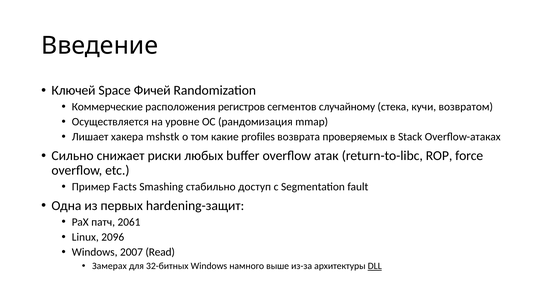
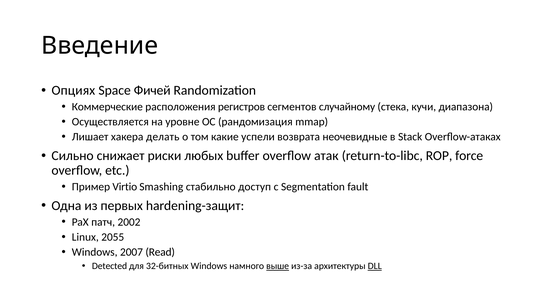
Ключей: Ключей -> Опциях (73, 90)
возвратом: возвратом -> диапазона (466, 107)
mshstk: mshstk -> делать (163, 137)
profiles: profiles -> успели (258, 137)
проверяемых: проверяемых -> неочевидные (355, 137)
Facts: Facts -> Virtio (125, 187)
2061: 2061 -> 2002 (129, 222)
2096: 2096 -> 2055 (113, 237)
Замерах: Замерах -> Detected (110, 266)
выше underline: none -> present (278, 266)
